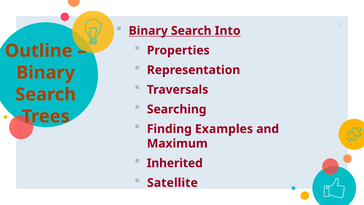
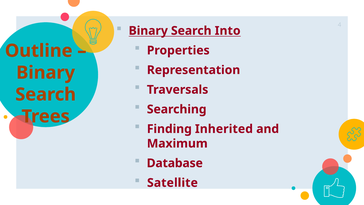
Examples: Examples -> Inherited (224, 129)
Inherited: Inherited -> Database (175, 163)
